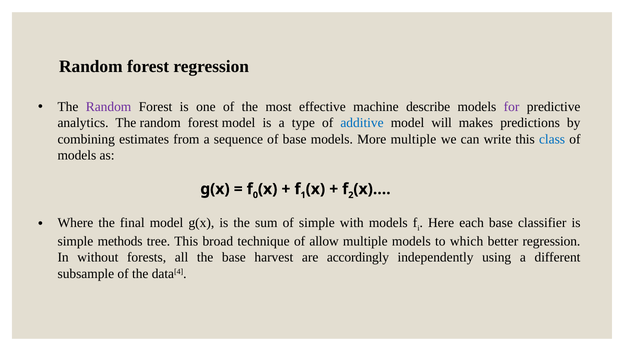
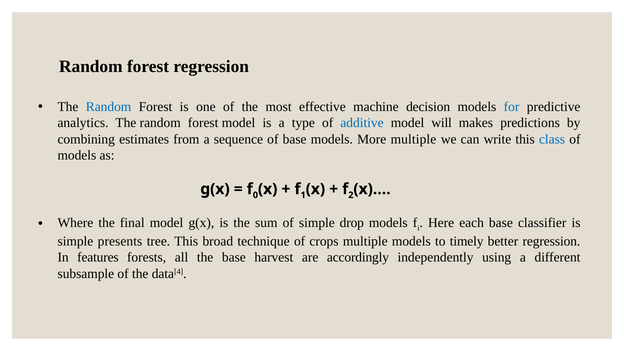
Random colour: purple -> blue (109, 107)
describe: describe -> decision (428, 107)
for colour: purple -> blue (512, 107)
with: with -> drop (352, 223)
methods: methods -> presents (120, 241)
allow: allow -> crops (324, 241)
which: which -> timely (467, 241)
without: without -> features (98, 257)
